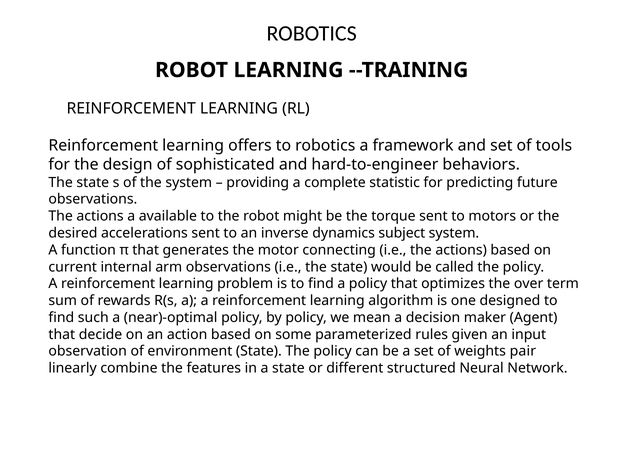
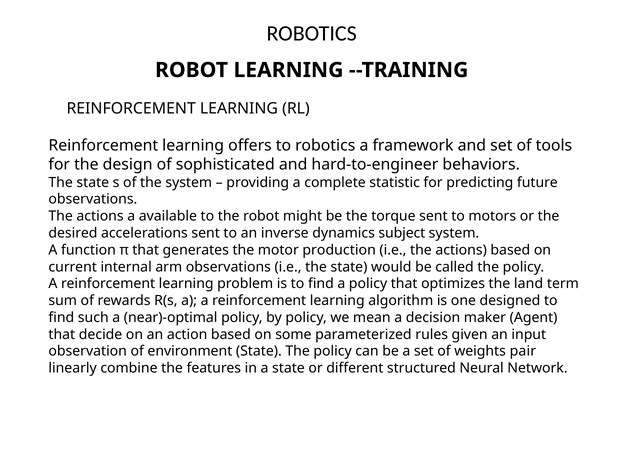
connecting: connecting -> production (339, 250)
over: over -> land (529, 284)
